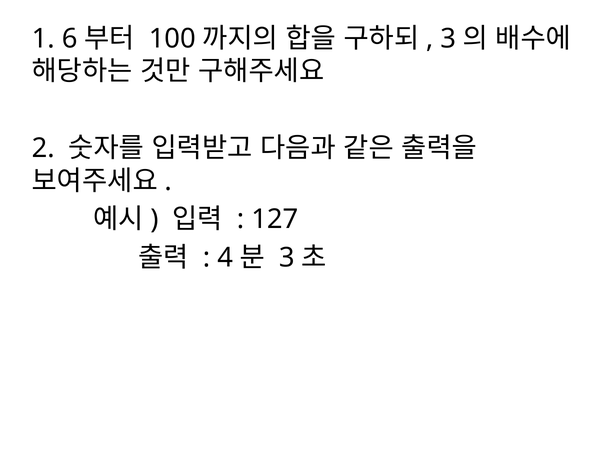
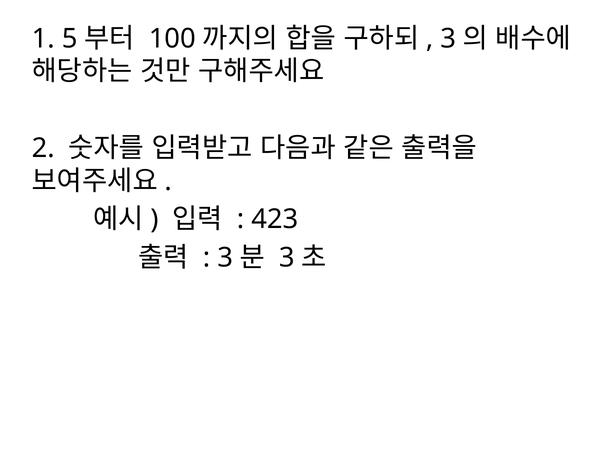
6: 6 -> 5 (70, 39)
127: 127 -> 423 (275, 219)
4: 4 -> 3 (225, 258)
